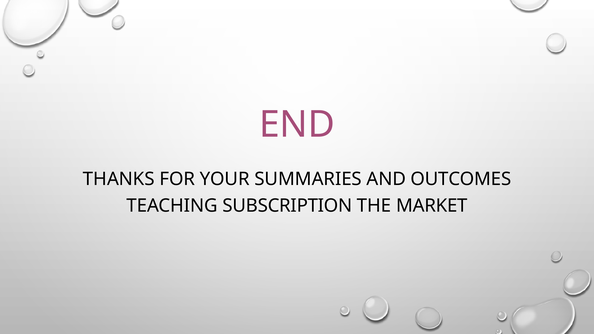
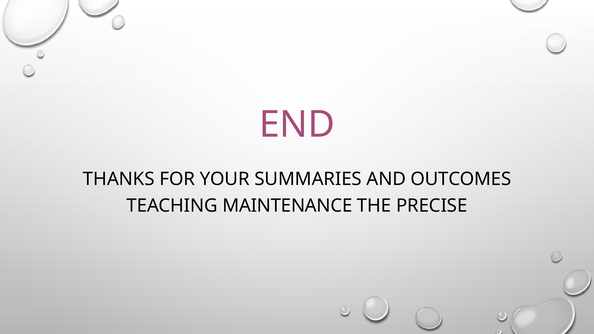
SUBSCRIPTION: SUBSCRIPTION -> MAINTENANCE (287, 206)
MARKET: MARKET -> PRECISE (432, 206)
